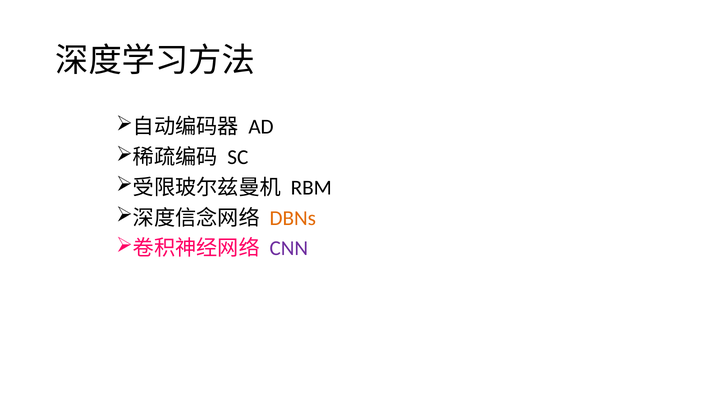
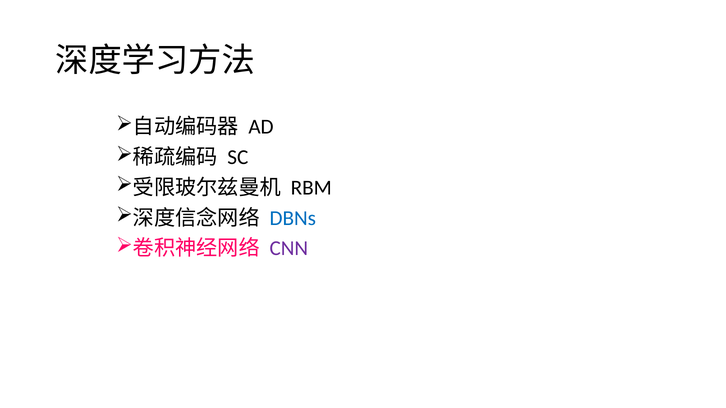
DBNs colour: orange -> blue (293, 218)
